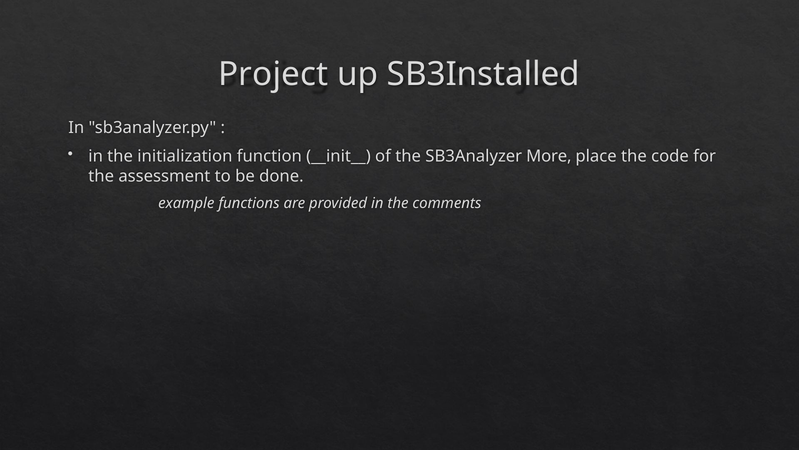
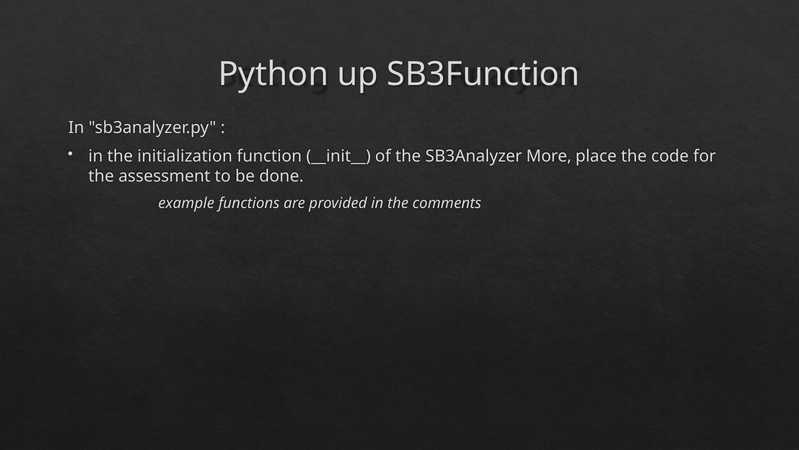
Project: Project -> Python (273, 74)
SB3Installed: SB3Installed -> SB3Function (483, 74)
